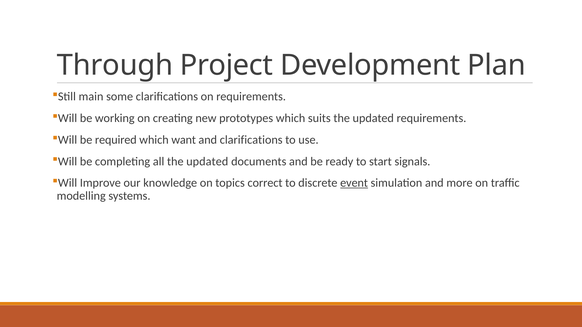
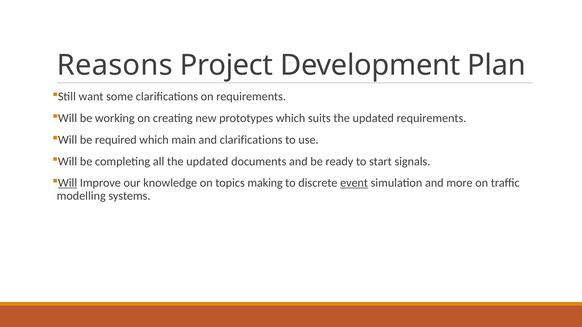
Through: Through -> Reasons (115, 65)
main: main -> want (91, 97)
want: want -> main (184, 140)
Will underline: none -> present (68, 183)
correct: correct -> making (265, 183)
